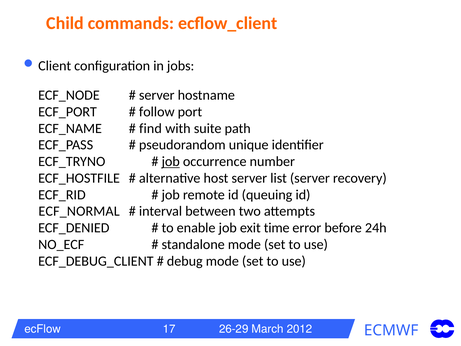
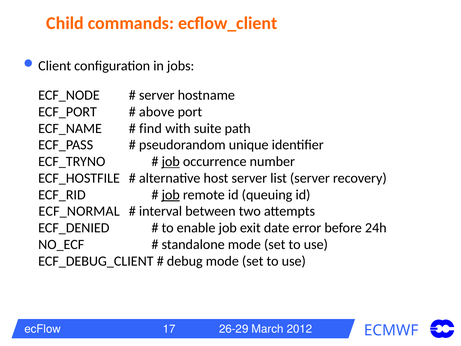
follow: follow -> above (157, 112)
job underline: none -> present (171, 195)
time: time -> date (277, 228)
